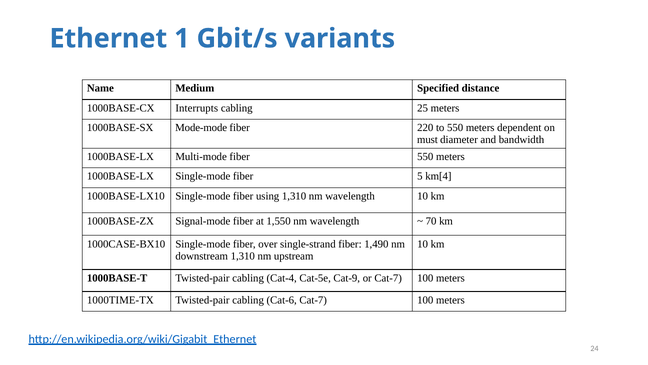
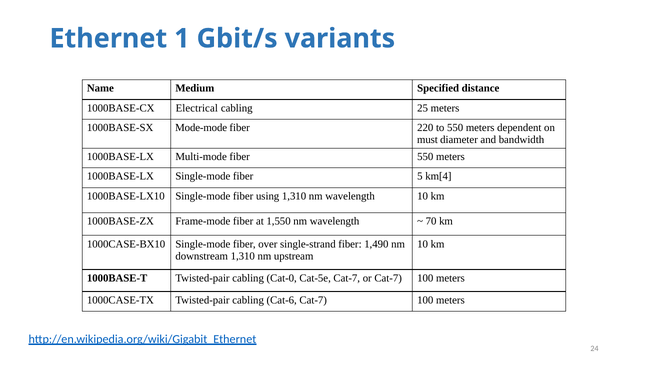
Interrupts: Interrupts -> Electrical (197, 108)
Signal-mode: Signal-mode -> Frame-mode (203, 221)
Cat‑4: Cat‑4 -> Cat‑0 (282, 278)
Cat‑5e Cat‑9: Cat‑9 -> Cat‑7 (347, 278)
1000TIME‑TX: 1000TIME‑TX -> 1000CASE‑TX (120, 300)
